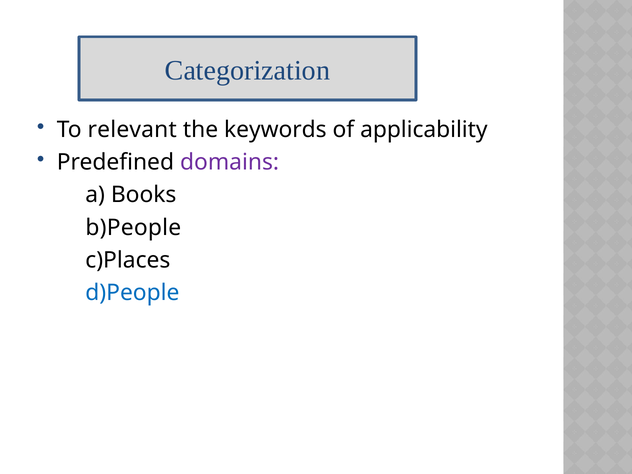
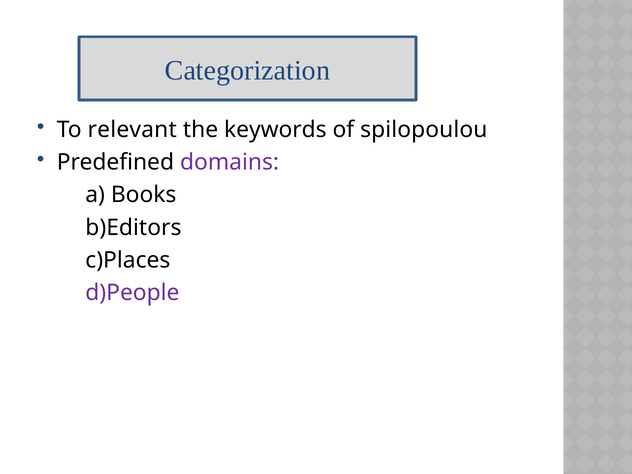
applicability: applicability -> spilopoulou (424, 130)
b)People: b)People -> b)Editors (133, 228)
d)People colour: blue -> purple (132, 293)
